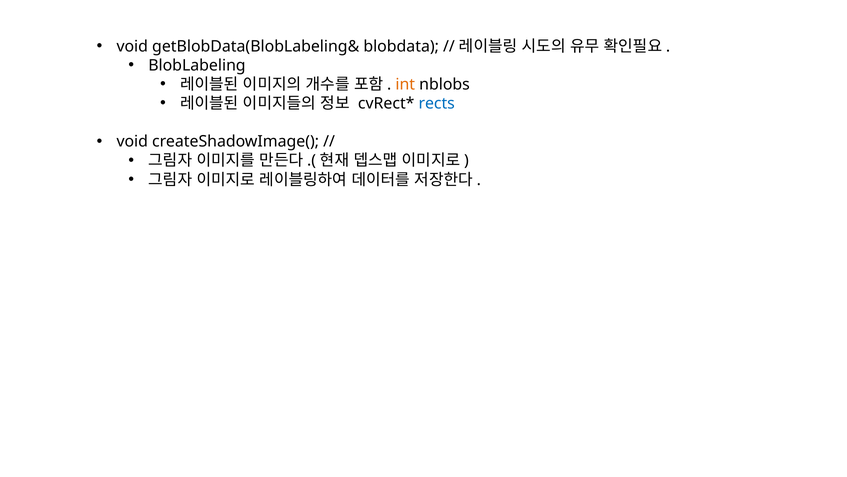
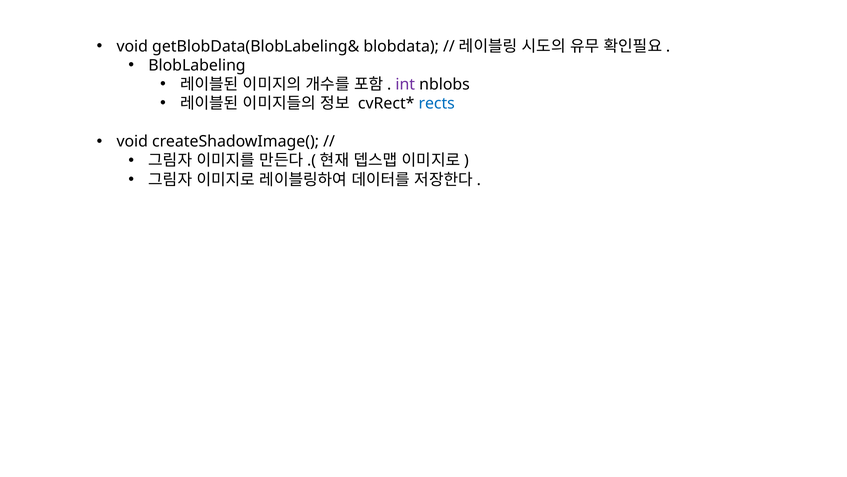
int colour: orange -> purple (405, 84)
